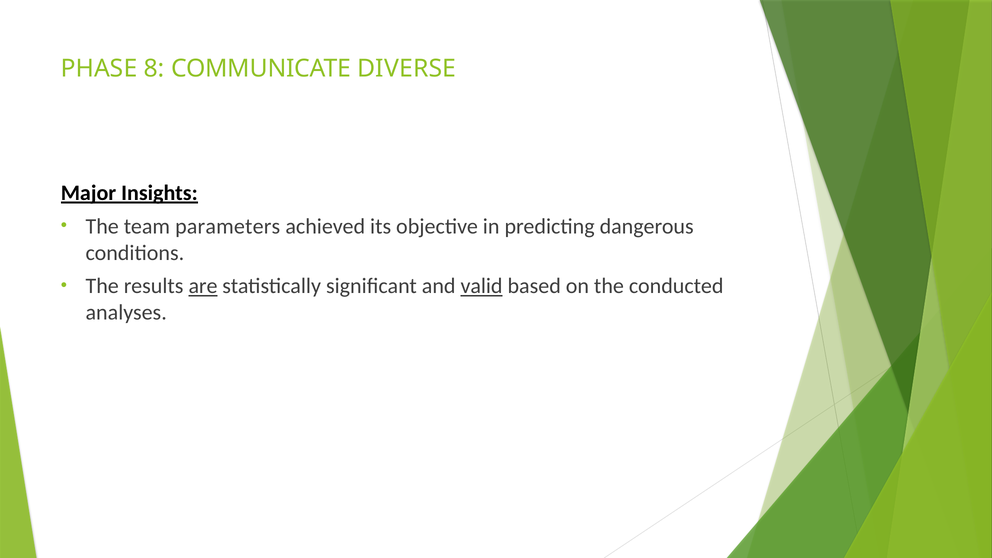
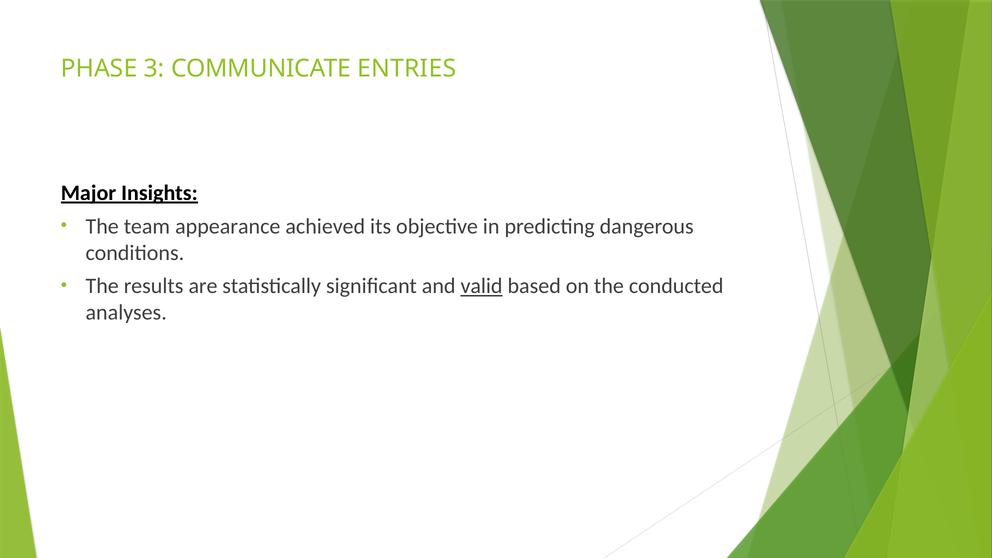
8: 8 -> 3 (154, 69)
DIVERSE: DIVERSE -> ENTRIES (407, 69)
parameters: parameters -> appearance (228, 226)
are underline: present -> none (203, 286)
